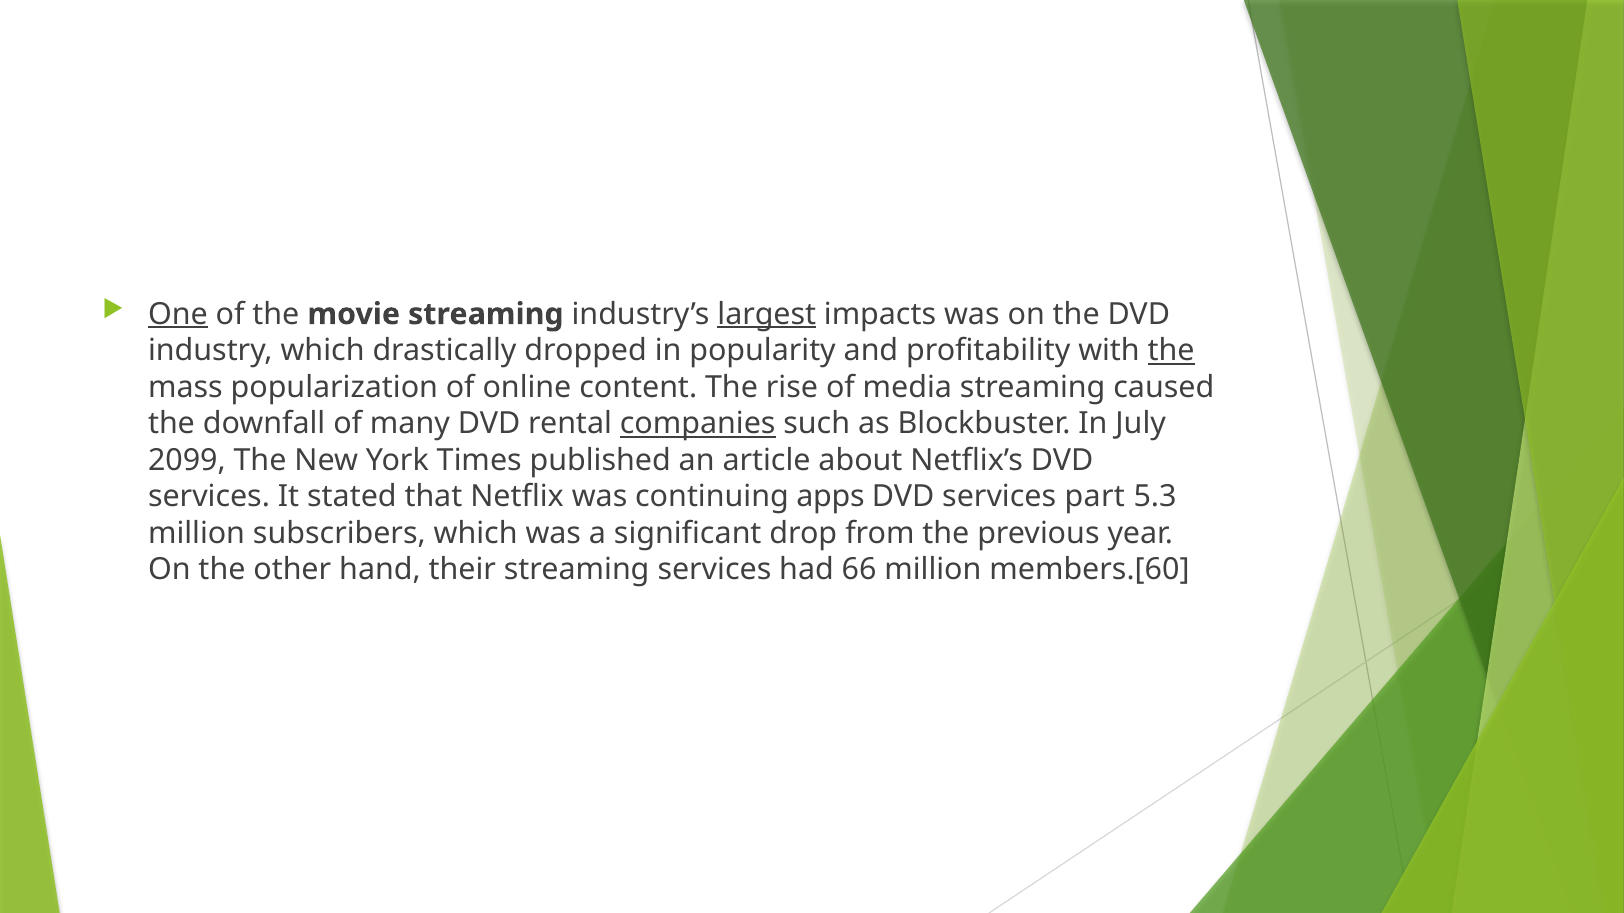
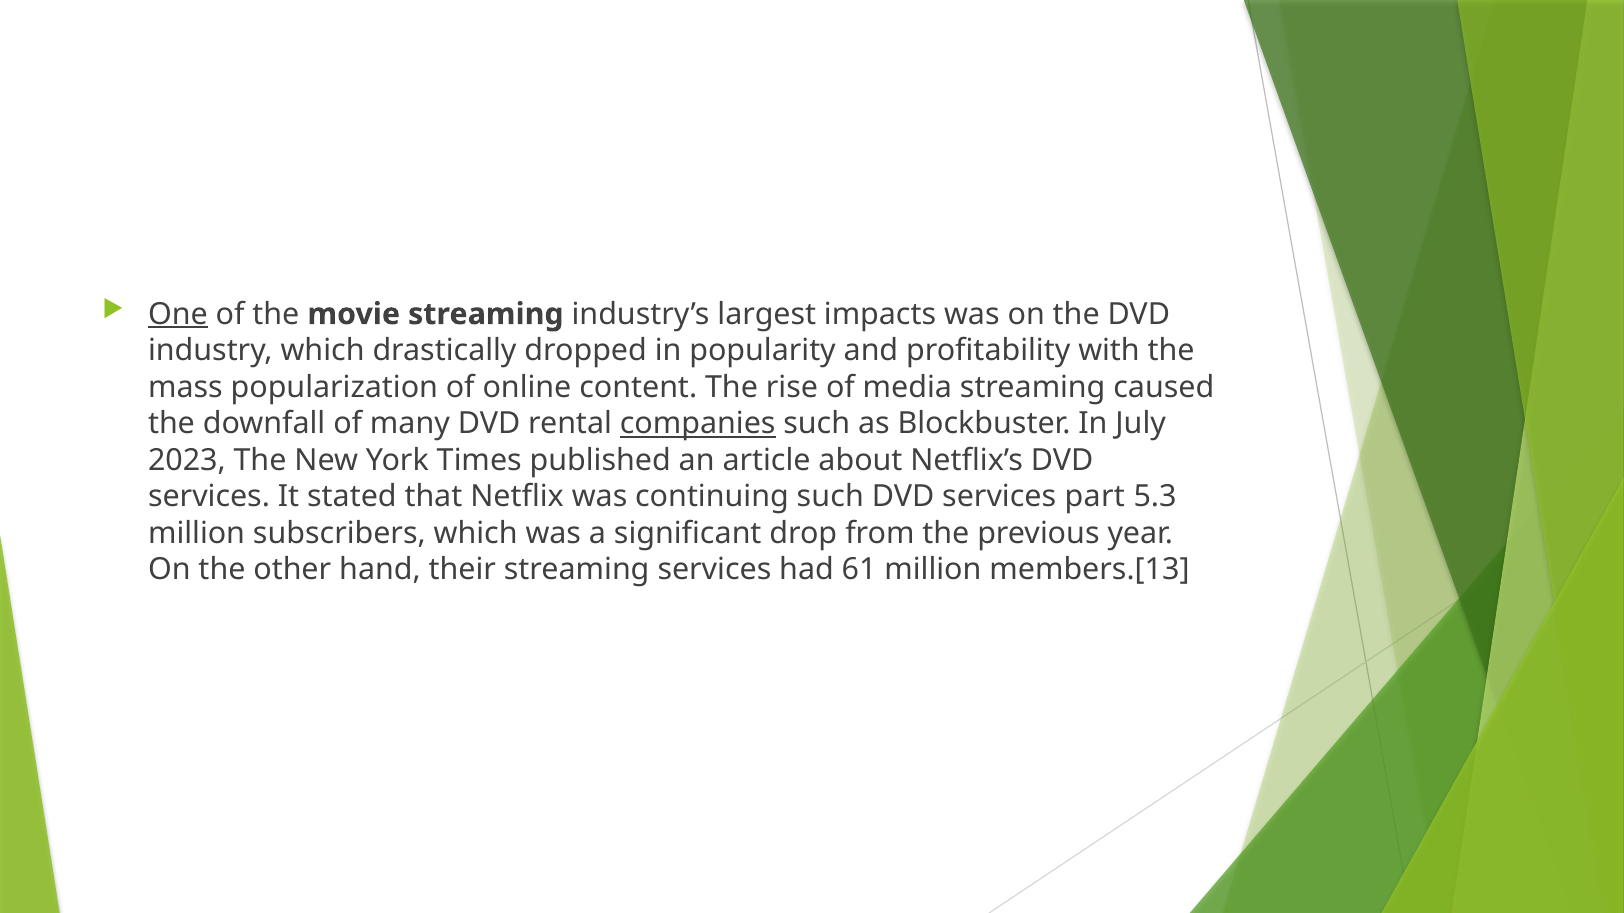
largest underline: present -> none (767, 314)
the underline: present -> none (1171, 351)
2099: 2099 -> 2023 (187, 460)
continuing apps: apps -> such (830, 497)
66: 66 -> 61 (859, 570)
members.[60: members.[60 -> members.[13 (1089, 570)
